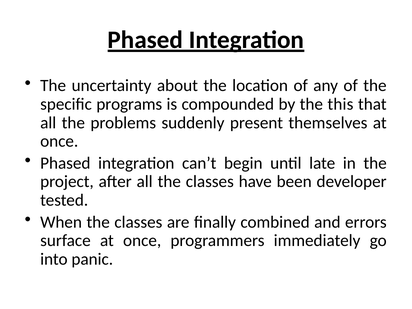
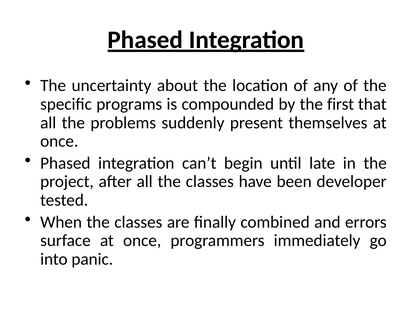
this: this -> first (341, 104)
